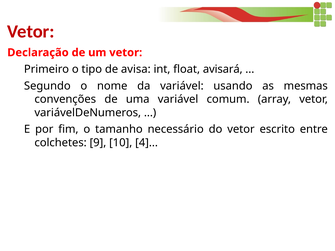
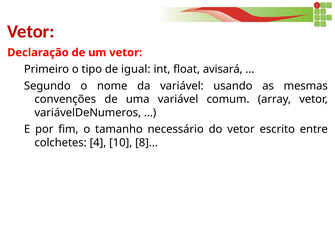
avisa: avisa -> igual (136, 69)
9: 9 -> 4 (98, 143)
4: 4 -> 8 (147, 143)
